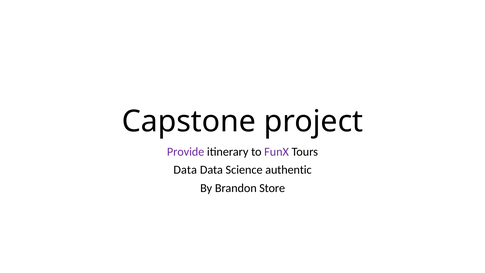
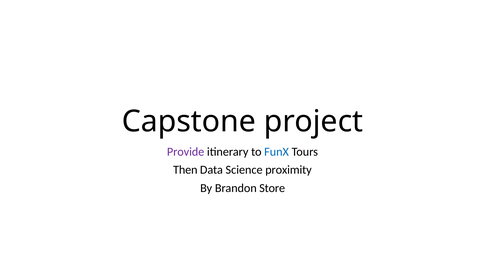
FunX colour: purple -> blue (277, 152)
Data: Data -> Then (185, 170)
authentic: authentic -> proximity (288, 170)
